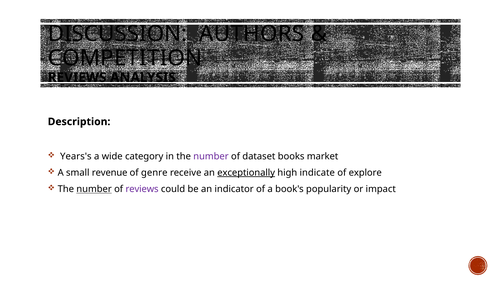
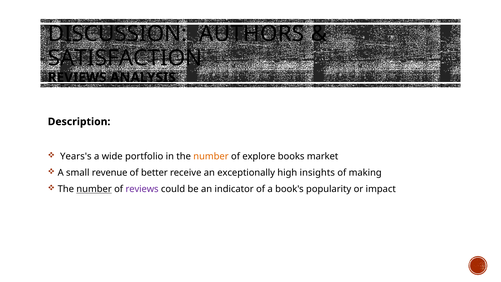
COMPETITION: COMPETITION -> SATISFACTION (125, 58)
category: category -> portfolio (144, 156)
number colour: purple -> orange (211, 156)
dataset: dataset -> explore (259, 156)
genre: genre -> better (154, 173)
exceptionally underline: present -> none (246, 173)
indicate: indicate -> insights (317, 173)
explore: explore -> making (365, 173)
